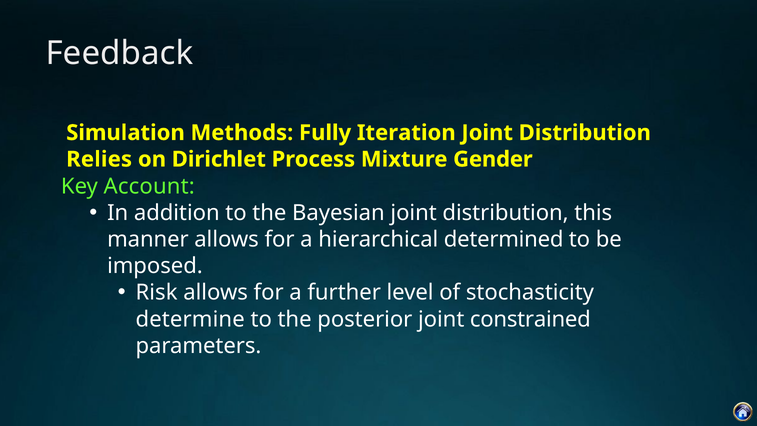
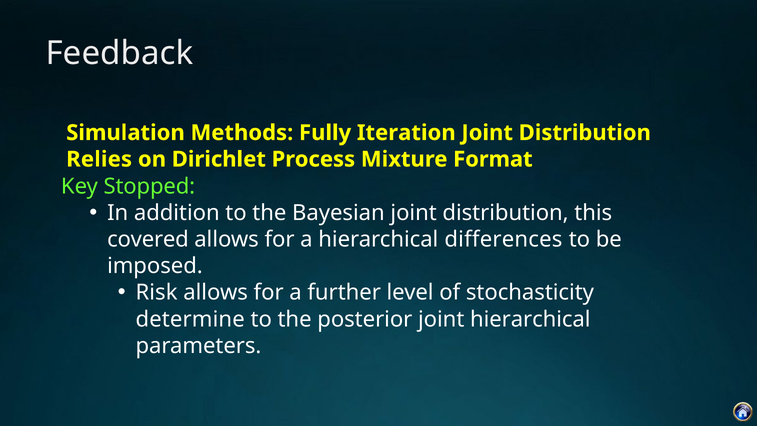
Gender: Gender -> Format (493, 159)
Account: Account -> Stopped (149, 187)
manner: manner -> covered (148, 240)
determined: determined -> differences (503, 240)
joint constrained: constrained -> hierarchical (530, 319)
